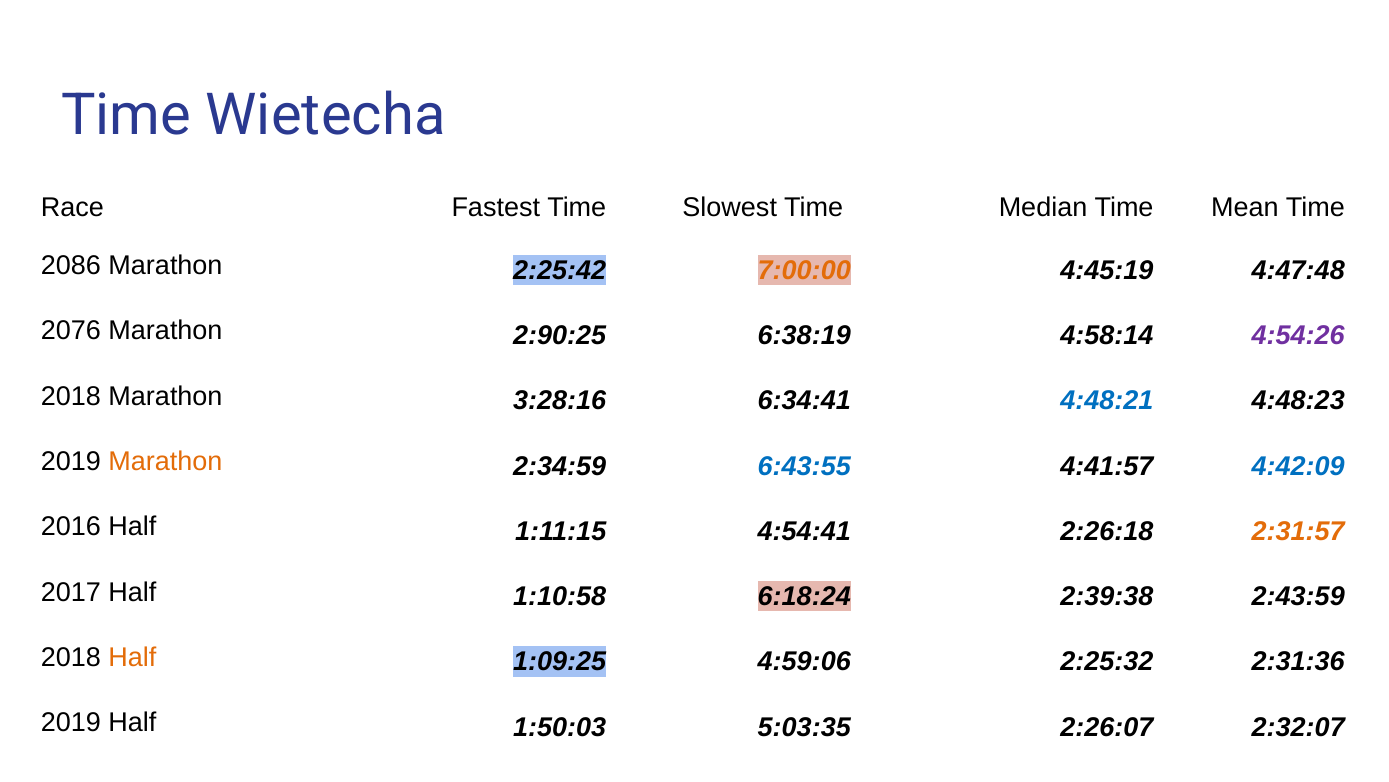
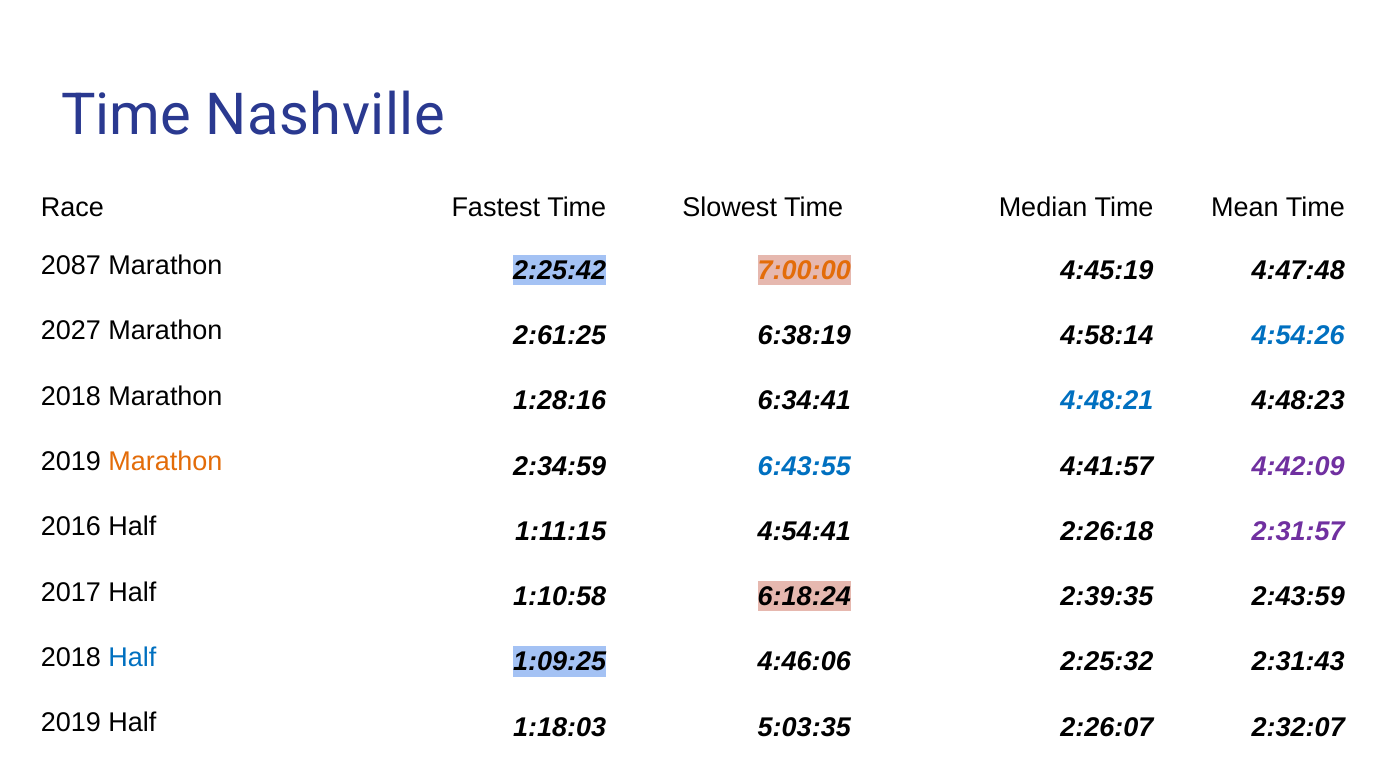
Wietecha: Wietecha -> Nashville (325, 115)
2086: 2086 -> 2087 (71, 265)
2076: 2076 -> 2027 (71, 331)
2:90:25: 2:90:25 -> 2:61:25 (560, 335)
4:54:26 colour: purple -> blue (1298, 335)
3:28:16: 3:28:16 -> 1:28:16 (560, 400)
4:42:09 colour: blue -> purple (1298, 466)
2:31:57 colour: orange -> purple (1298, 531)
2:39:38: 2:39:38 -> 2:39:35 (1107, 596)
Half colour: orange -> blue (132, 657)
4:59:06: 4:59:06 -> 4:46:06 (804, 661)
2:31:36: 2:31:36 -> 2:31:43 (1298, 661)
1:50:03: 1:50:03 -> 1:18:03 (560, 727)
